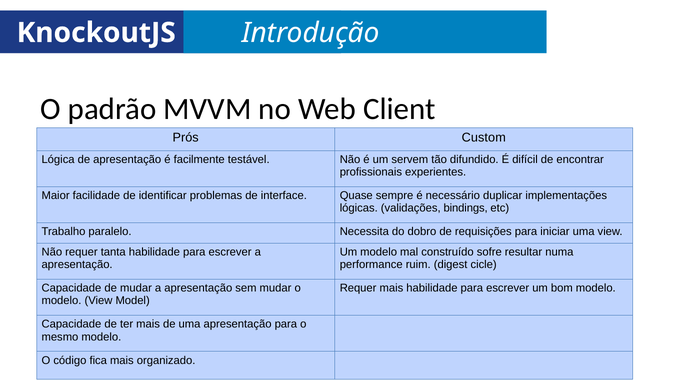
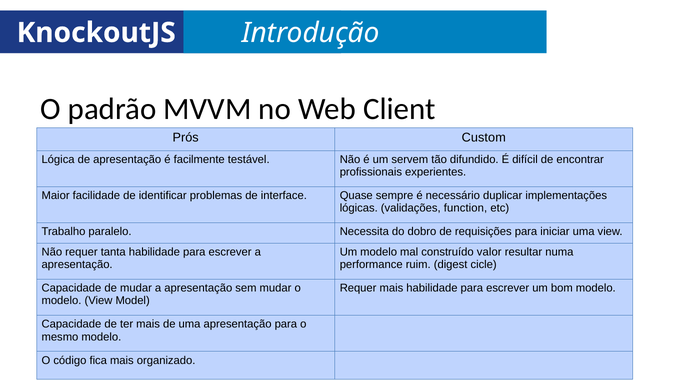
bindings: bindings -> function (466, 208)
sofre: sofre -> valor (489, 252)
